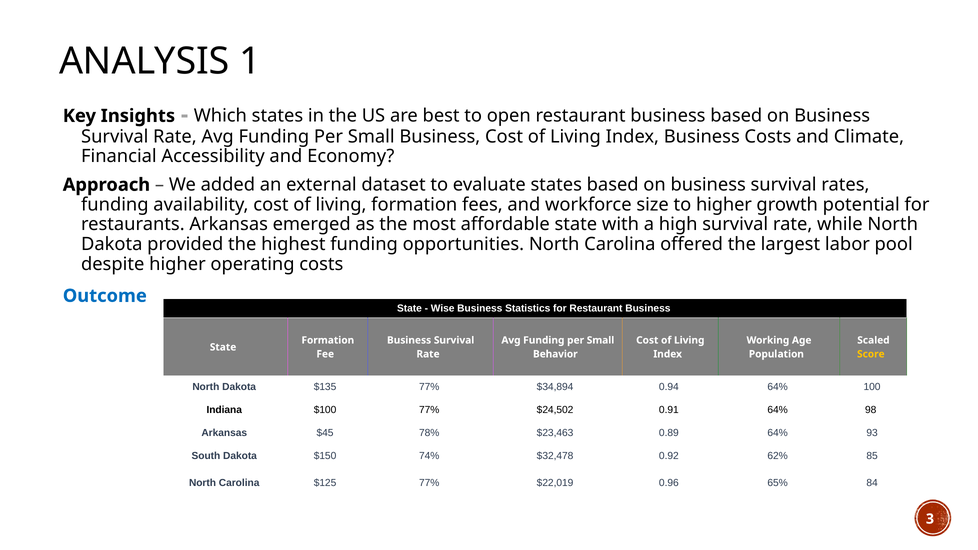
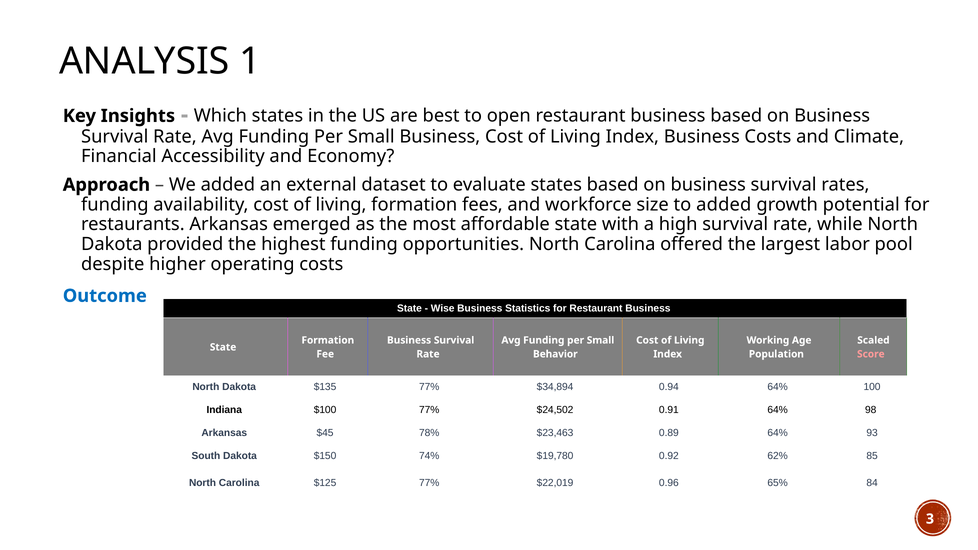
to higher: higher -> added (724, 205)
Score colour: yellow -> pink (871, 354)
$32,478: $32,478 -> $19,780 (555, 456)
